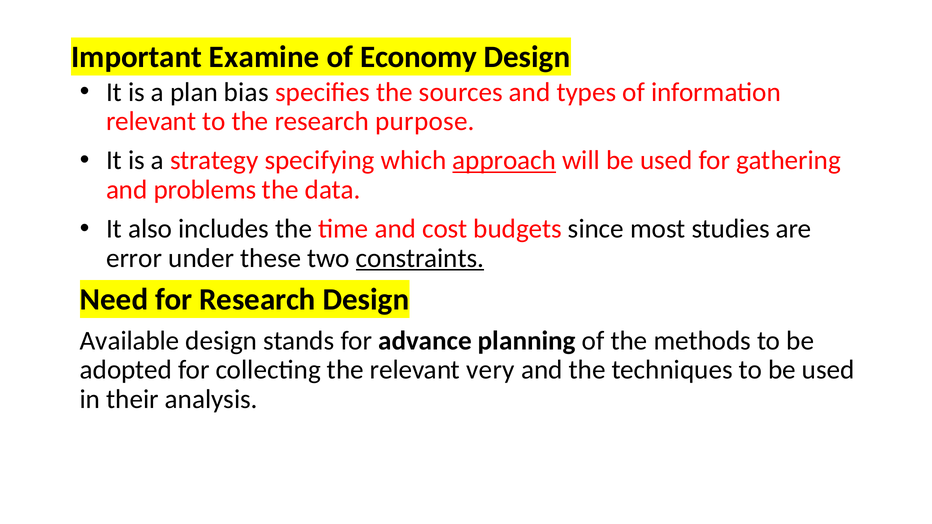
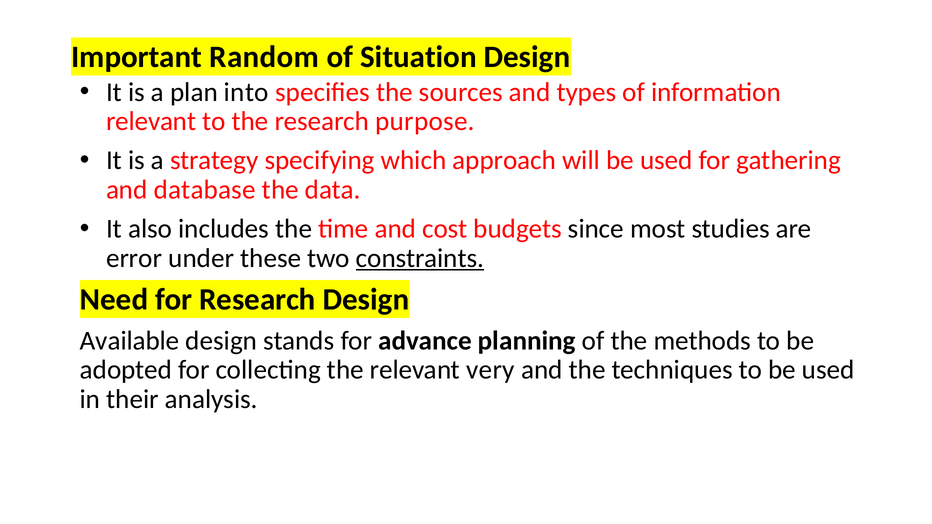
Examine: Examine -> Random (264, 57)
Economy: Economy -> Situation (418, 57)
bias: bias -> into (246, 92)
approach underline: present -> none (504, 161)
problems: problems -> database (205, 190)
